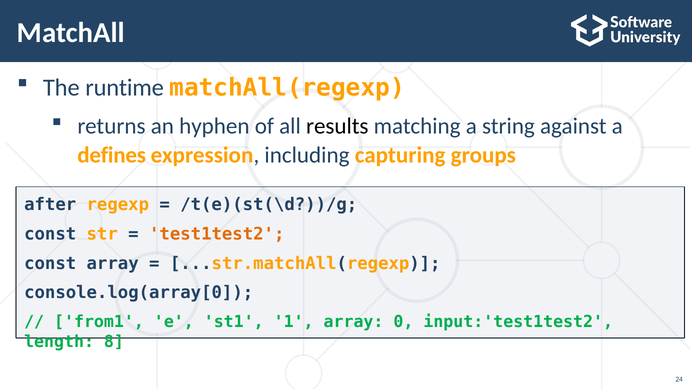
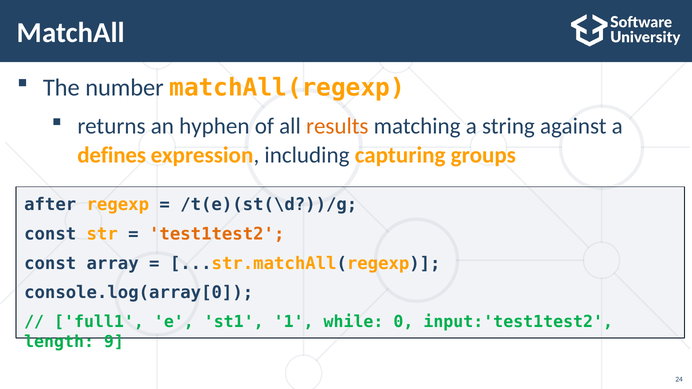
runtime: runtime -> number (125, 88)
results colour: black -> orange (337, 126)
from1: from1 -> full1 (99, 322)
1 array: array -> while (354, 322)
8: 8 -> 9 (114, 342)
